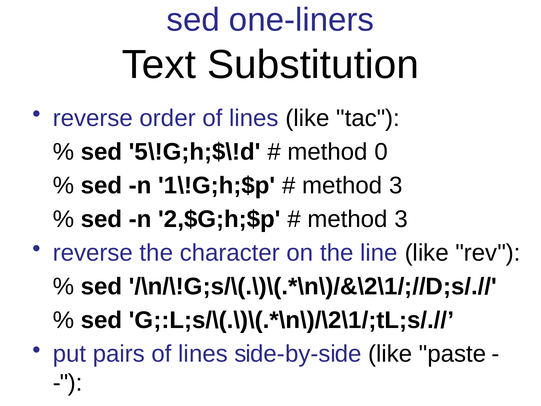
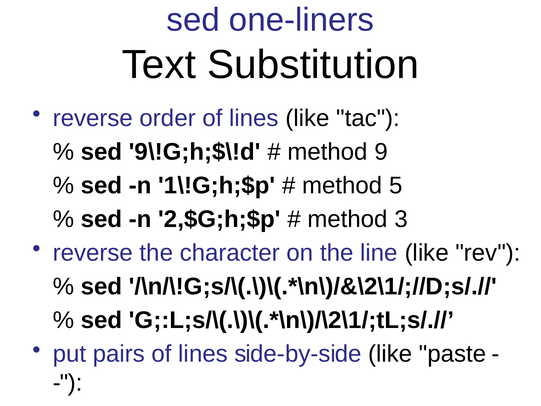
5\!G;h;$\!d: 5\!G;h;$\!d -> 9\!G;h;$\!d (195, 152)
0: 0 -> 9 (381, 152)
3: 3 -> 5 (396, 185)
